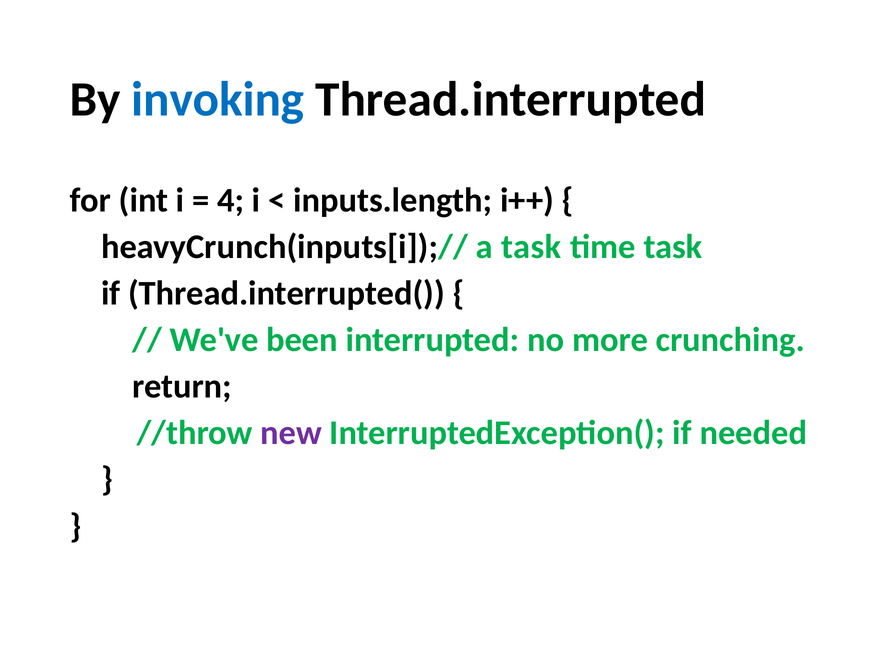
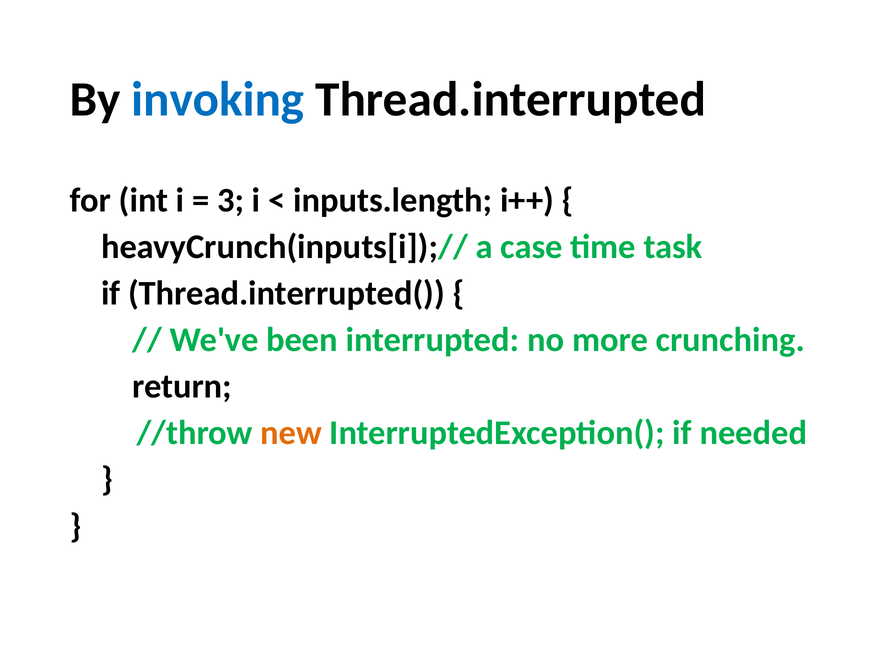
4: 4 -> 3 (231, 200)
a task: task -> case (532, 247)
new colour: purple -> orange (291, 433)
